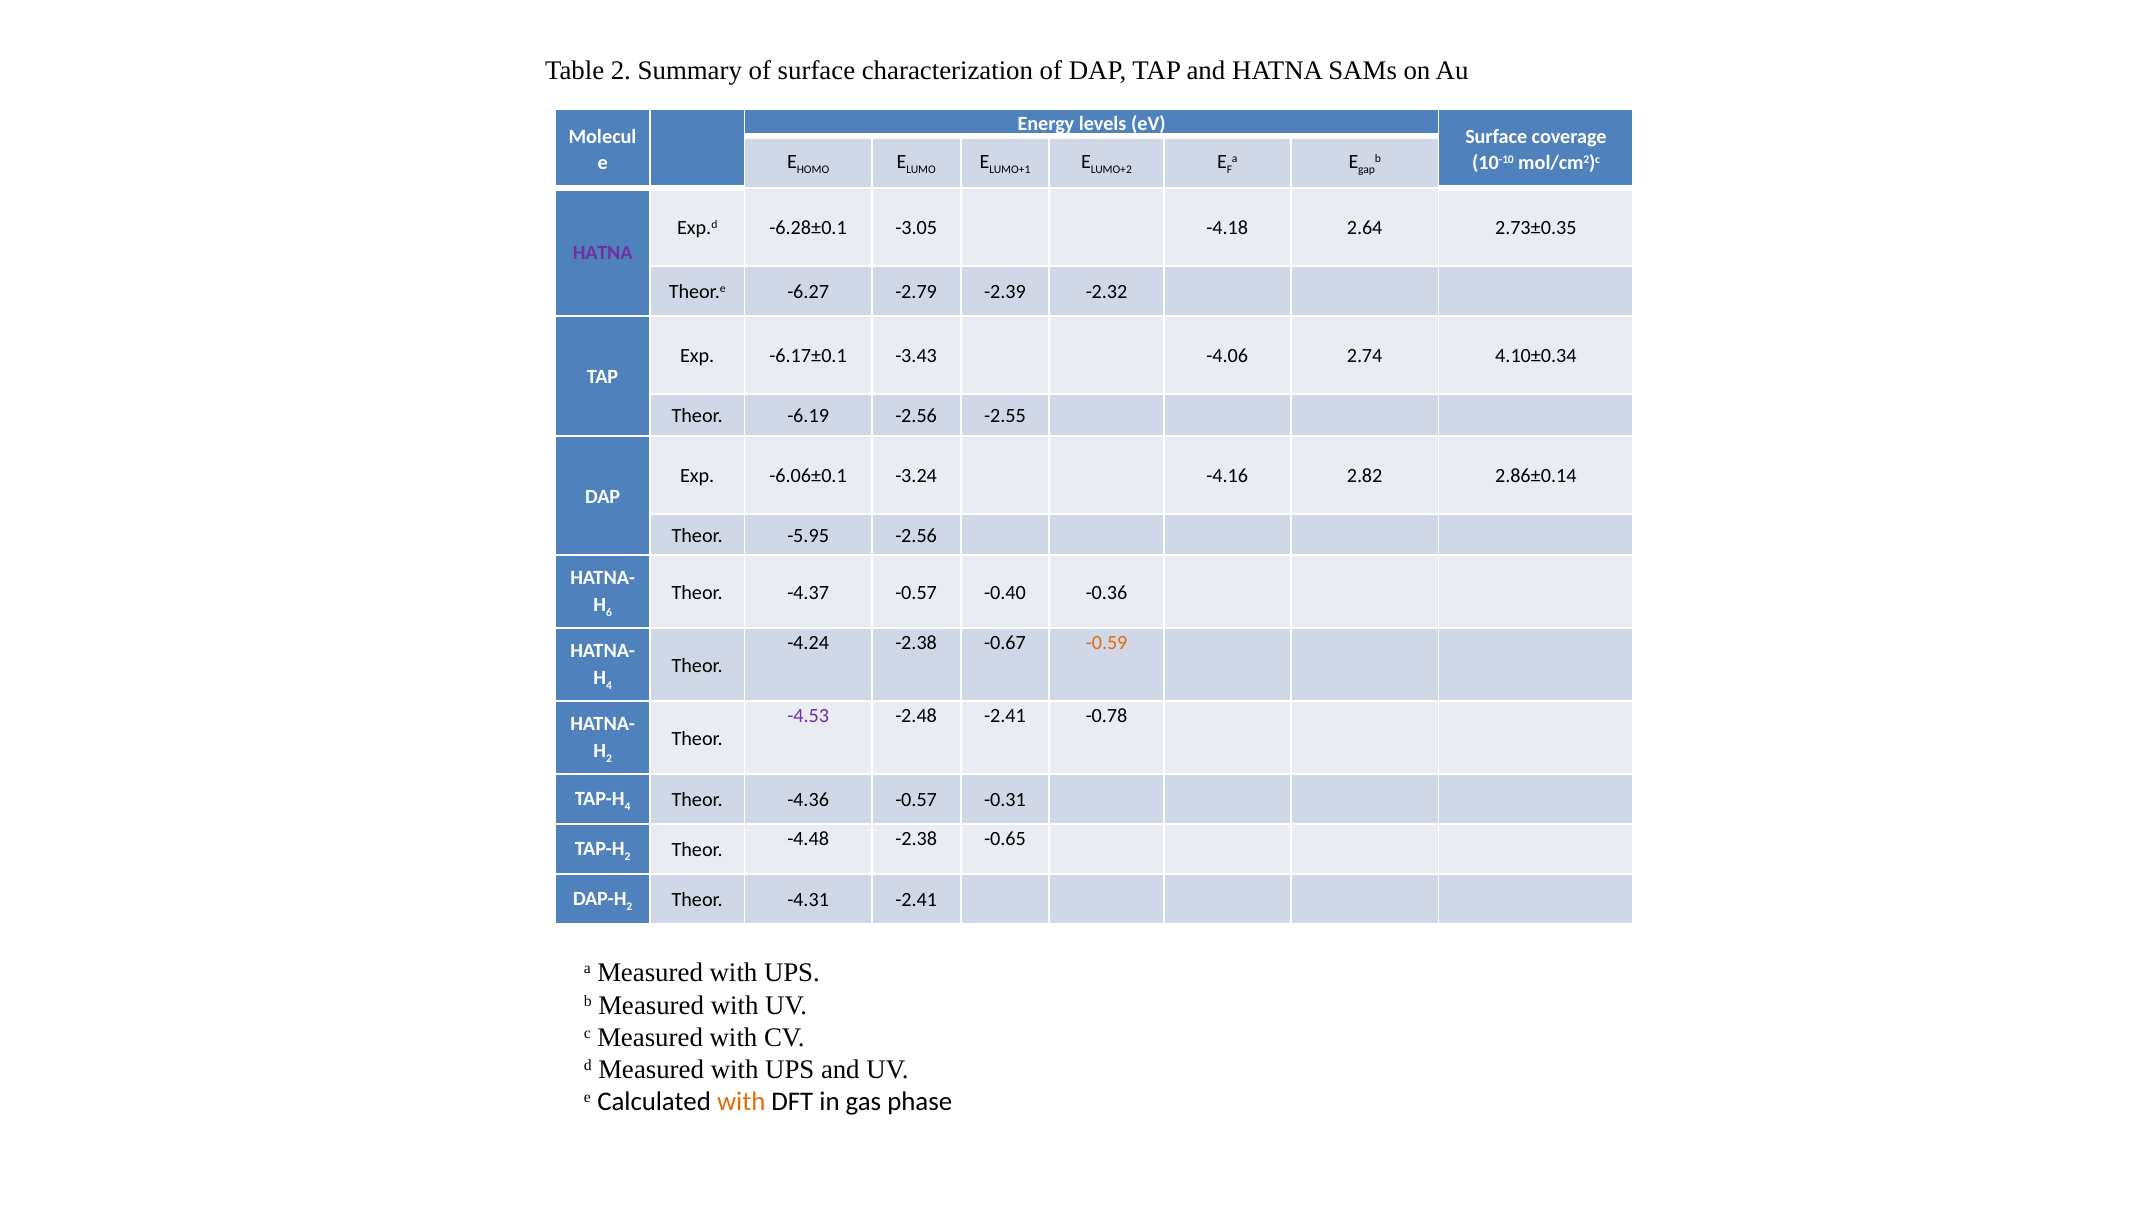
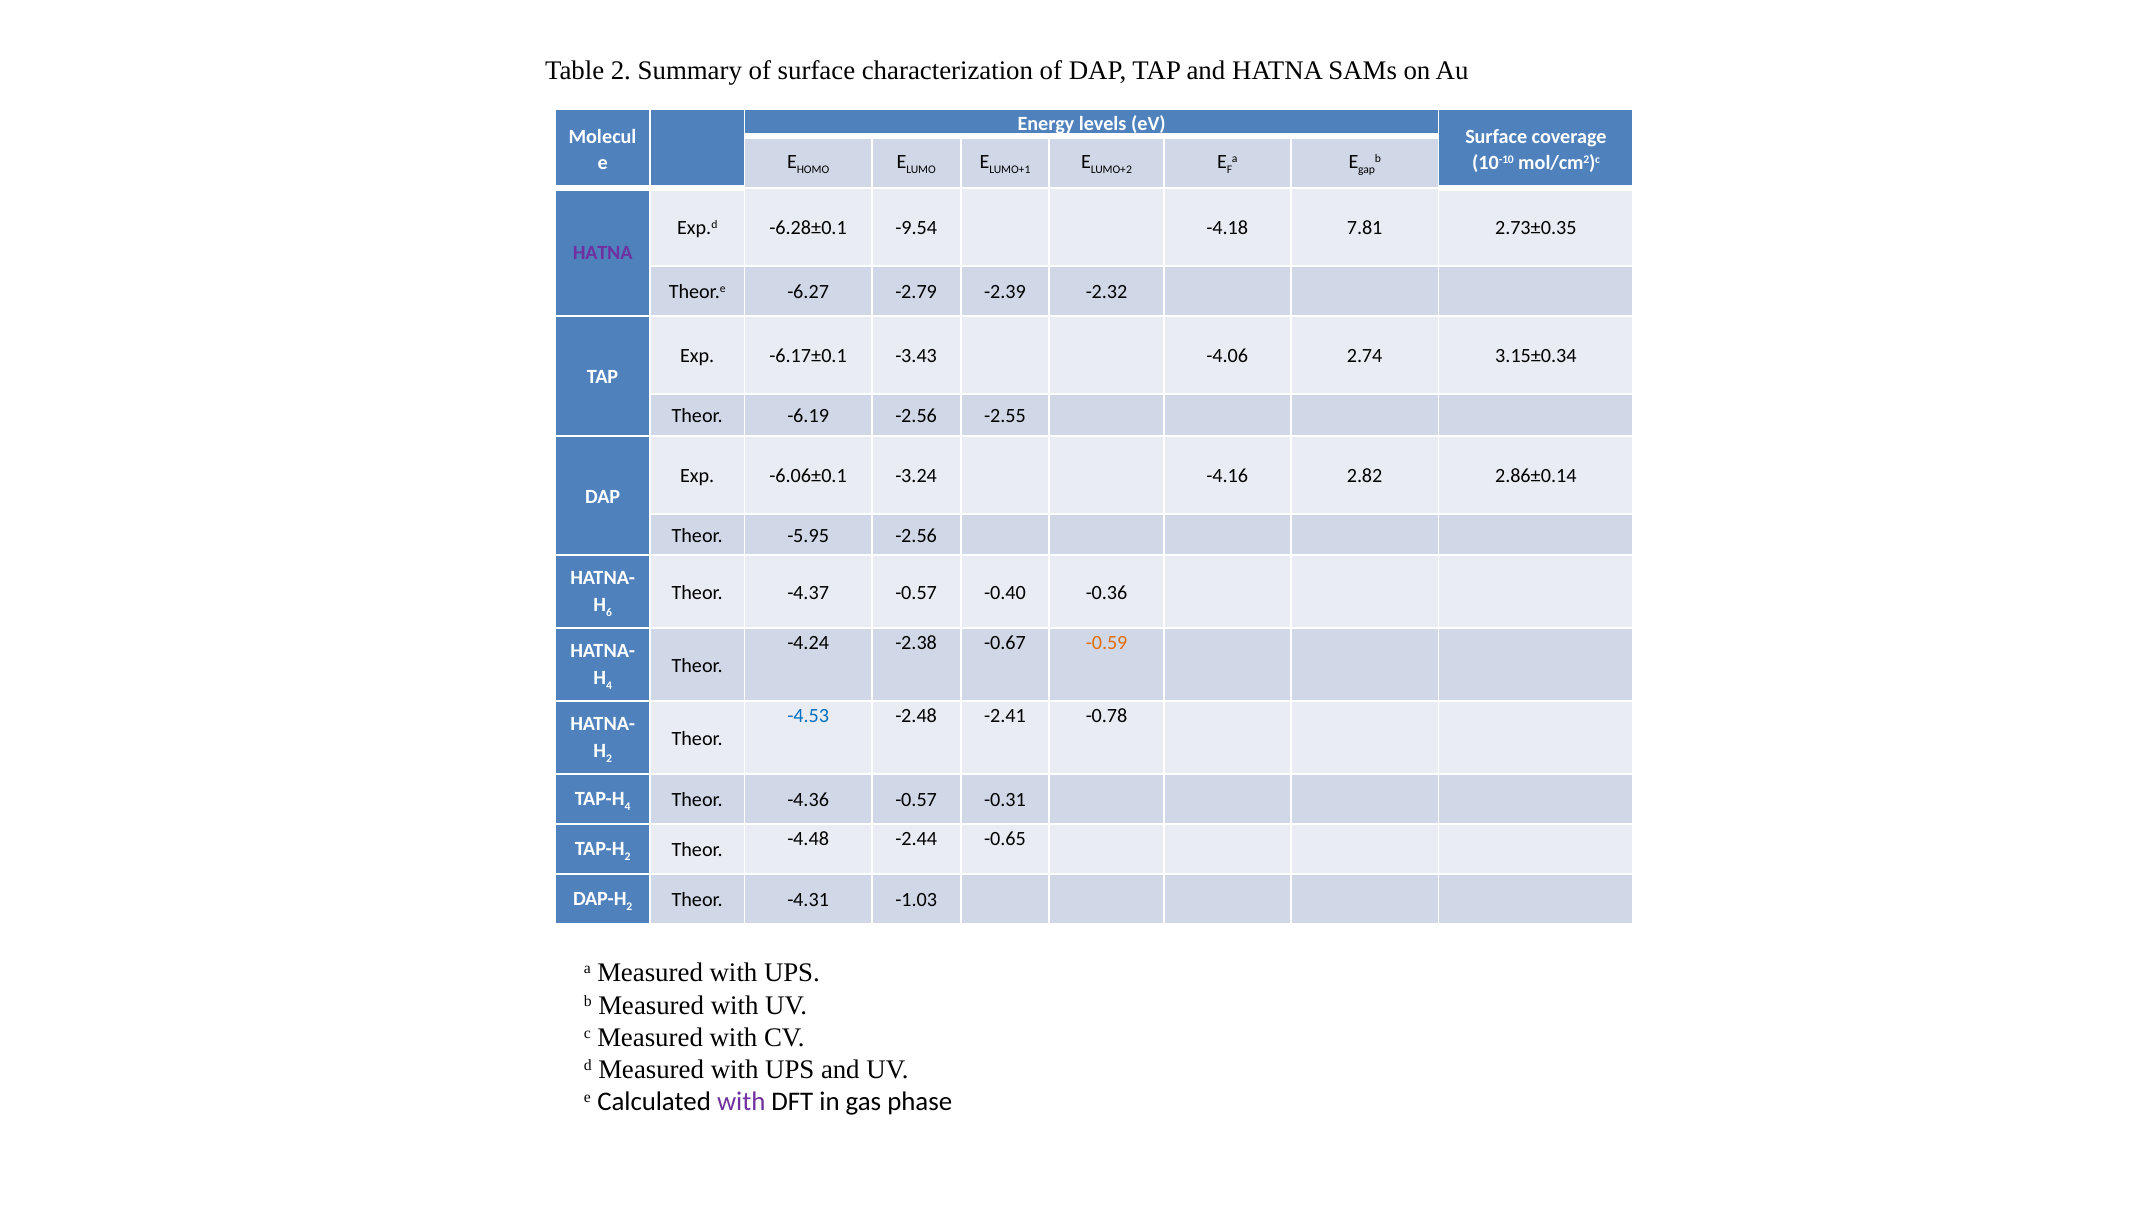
-3.05: -3.05 -> -9.54 (916, 228)
2.64: 2.64 -> 7.81 (1365, 228)
4.10±0.34: 4.10±0.34 -> 3.15±0.34 (1536, 356)
-4.53 colour: purple -> blue (808, 716)
-4.48 -2.38: -2.38 -> -2.44 (916, 839)
-4.31 -2.41: -2.41 -> -1.03 (916, 901)
with colour: orange -> purple (741, 1102)
